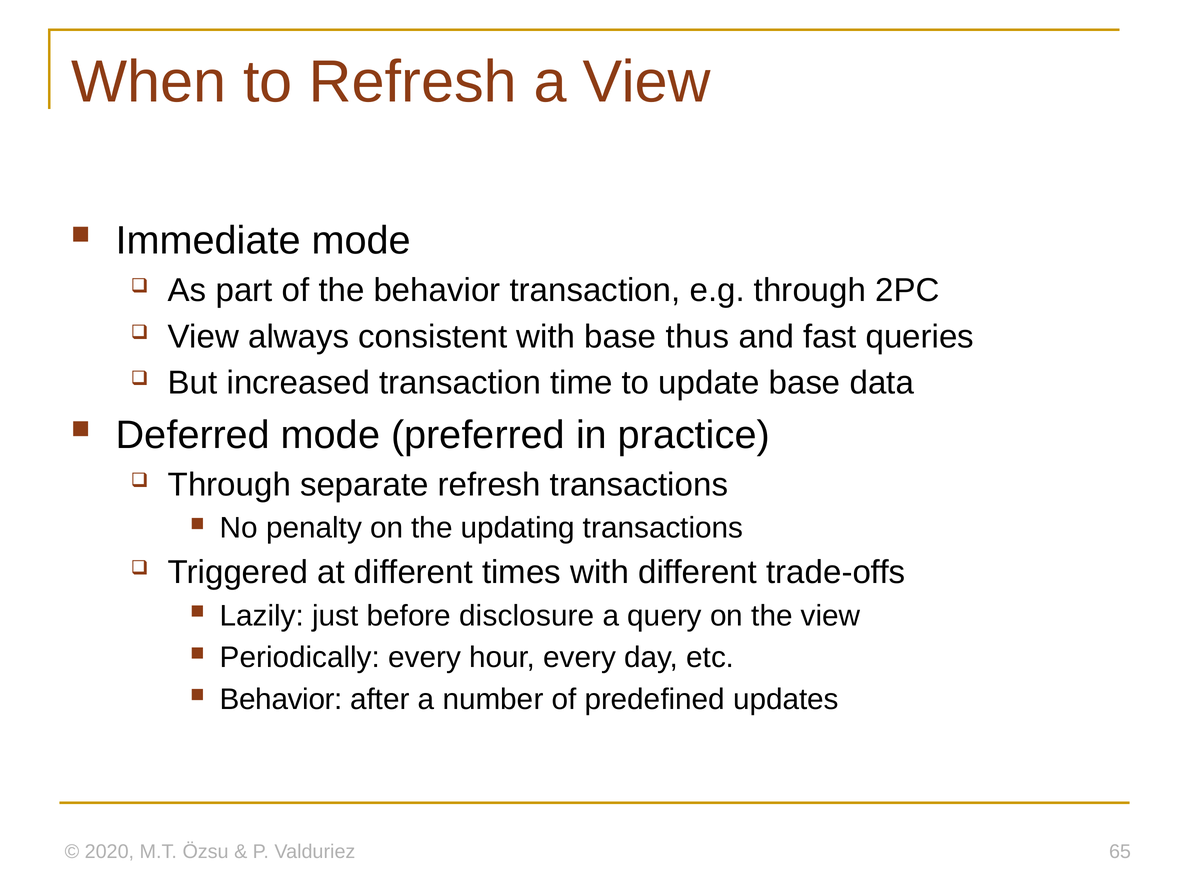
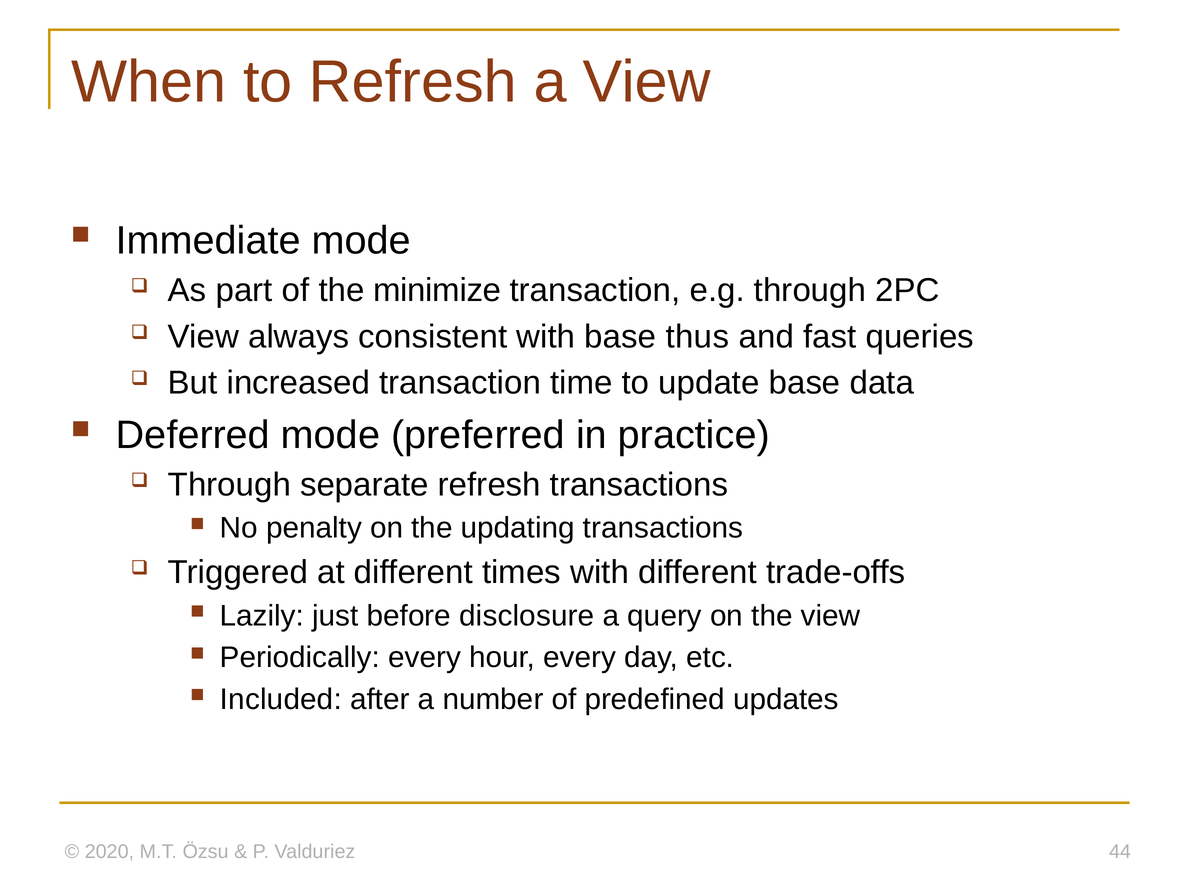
the behavior: behavior -> minimize (437, 290)
Behavior: Behavior -> Included (281, 699)
65: 65 -> 44 (1120, 852)
